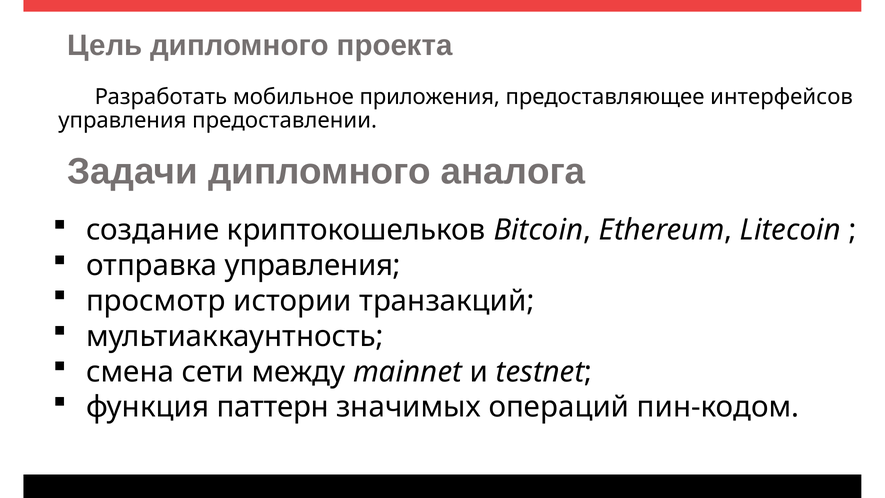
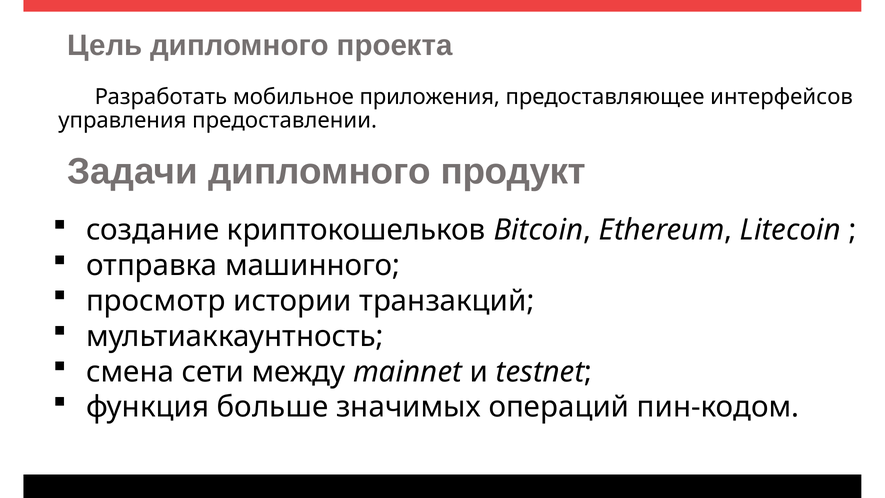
аналога: аналога -> продукт (513, 171)
отправка управления: управления -> машинного (313, 265)
паттерн: паттерн -> больше (273, 407)
